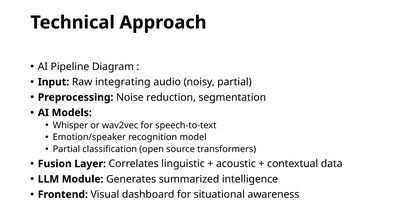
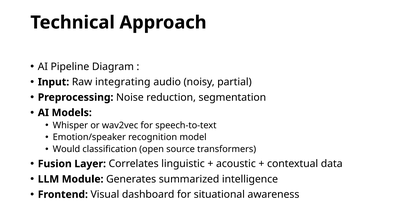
Partial: Partial -> Would (66, 149)
